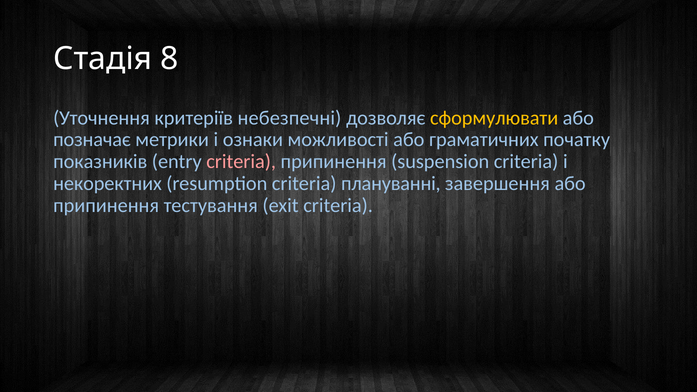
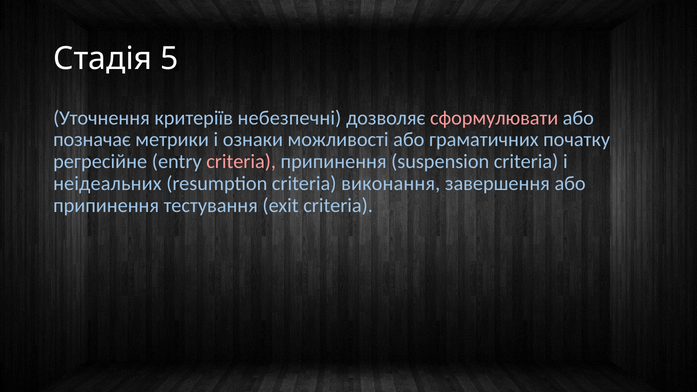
8: 8 -> 5 (170, 59)
сформулювати colour: yellow -> pink (494, 118)
показників: показників -> регресійне (100, 162)
некоректних: некоректних -> неідеальних (107, 184)
плануванні: плануванні -> виконання (391, 184)
